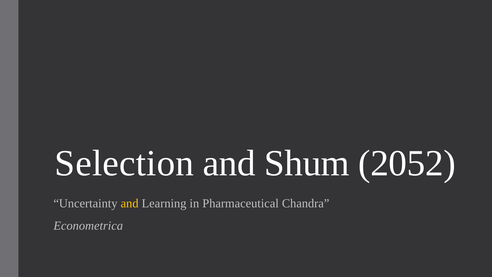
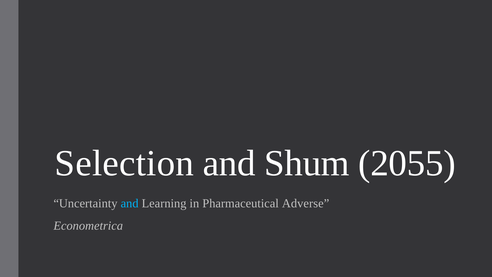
2052: 2052 -> 2055 (407, 163)
and colour: yellow -> light blue (130, 203)
Chandra: Chandra -> Adverse (306, 203)
